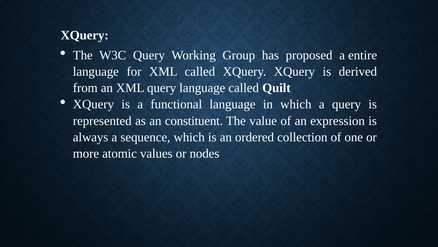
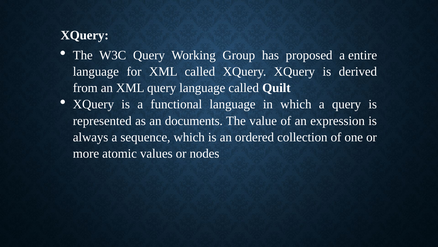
constituent: constituent -> documents (194, 120)
